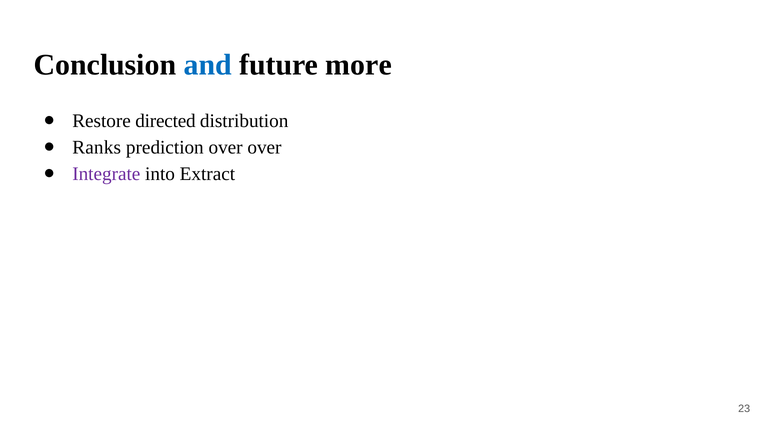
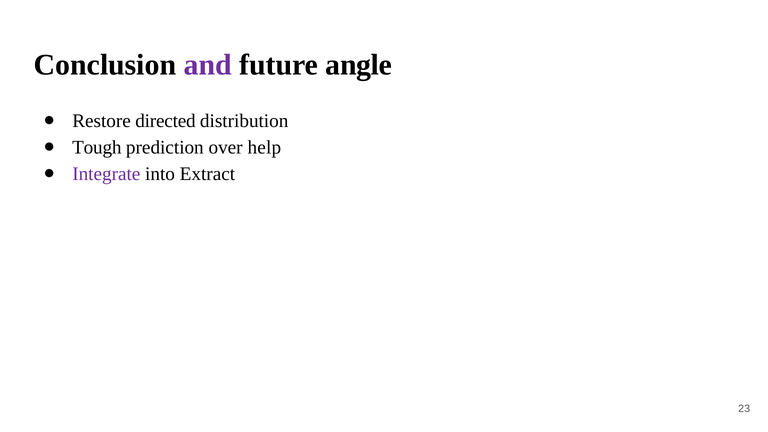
and colour: blue -> purple (208, 65)
more: more -> angle (359, 65)
Ranks: Ranks -> Tough (97, 147)
over over: over -> help (264, 147)
